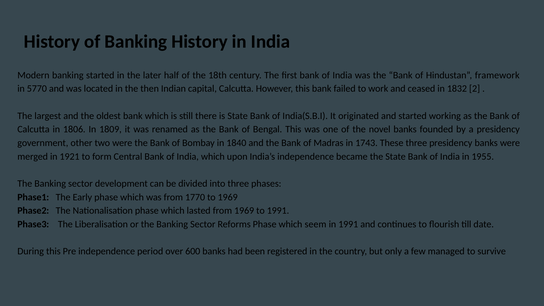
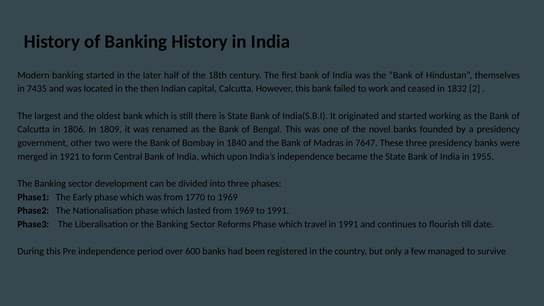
framework: framework -> themselves (497, 75)
5770: 5770 -> 7435 (37, 89)
1743: 1743 -> 7647 (367, 143)
seem: seem -> travel (316, 224)
